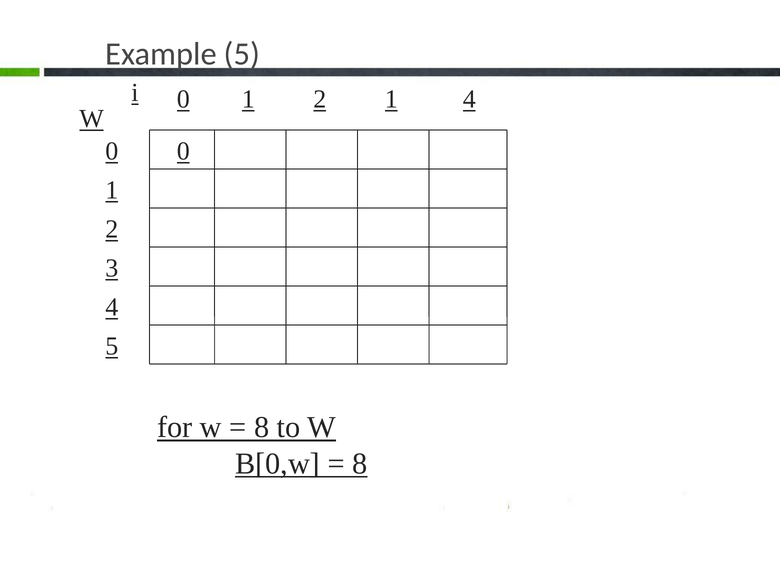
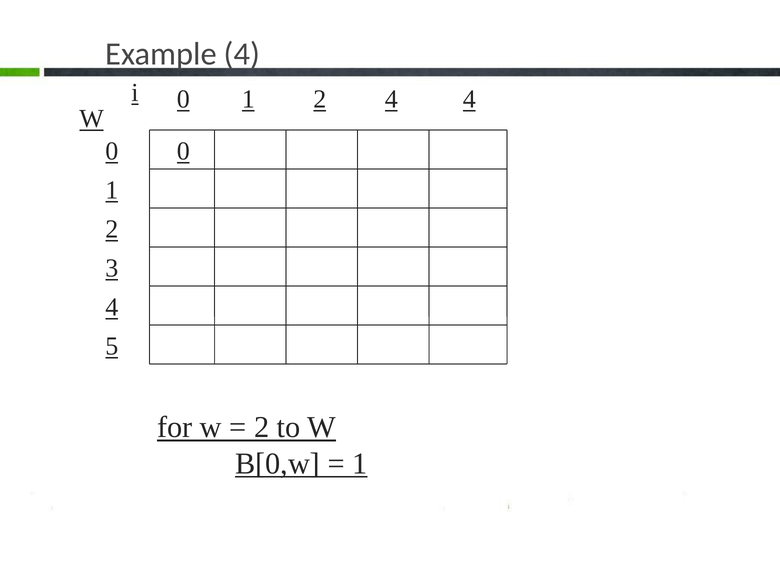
Example 5: 5 -> 4 (242, 54)
2 1: 1 -> 4 (391, 99)
8: 8 -> 2 (262, 427)
8: 8 -> 1 (360, 464)
